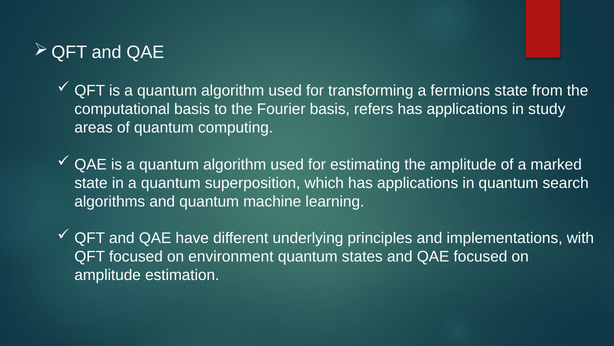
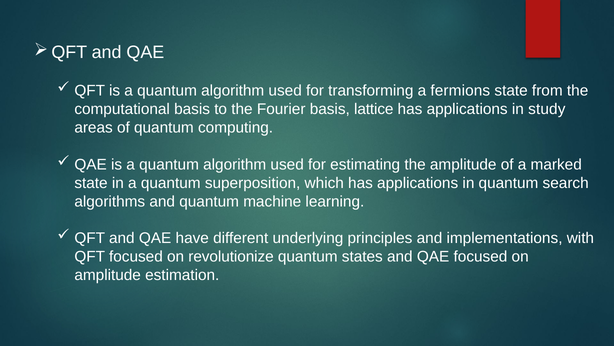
refers: refers -> lattice (374, 109)
environment: environment -> revolutionize (231, 256)
